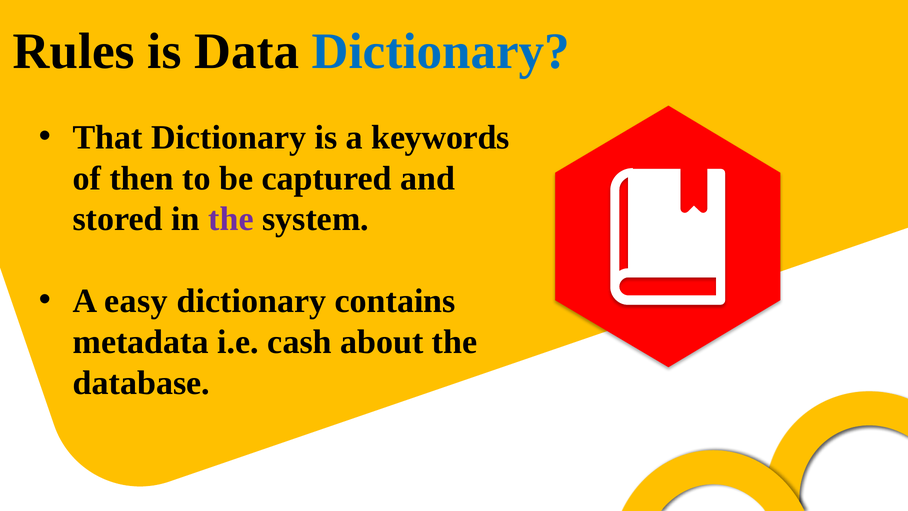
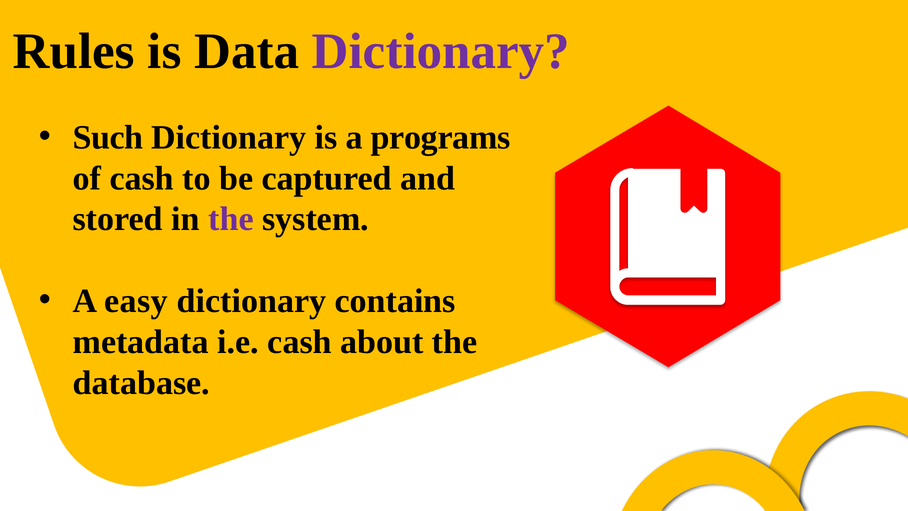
Dictionary colour: blue -> purple (441, 51)
That: That -> Such (108, 137)
keywords: keywords -> programs (441, 137)
of then: then -> cash (142, 178)
